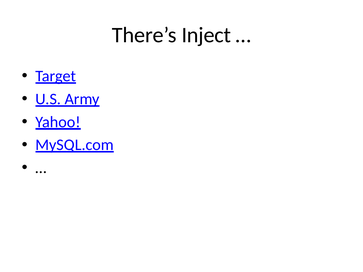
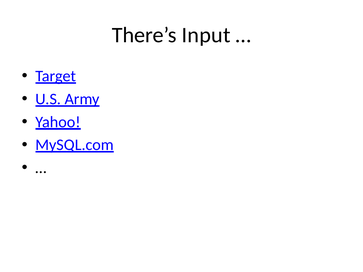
Inject: Inject -> Input (206, 35)
